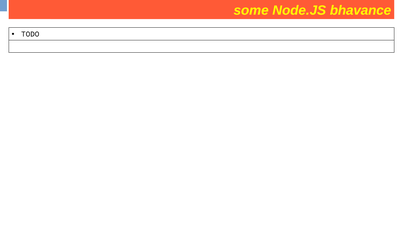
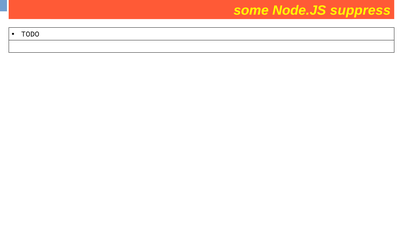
bhavance: bhavance -> suppress (360, 10)
